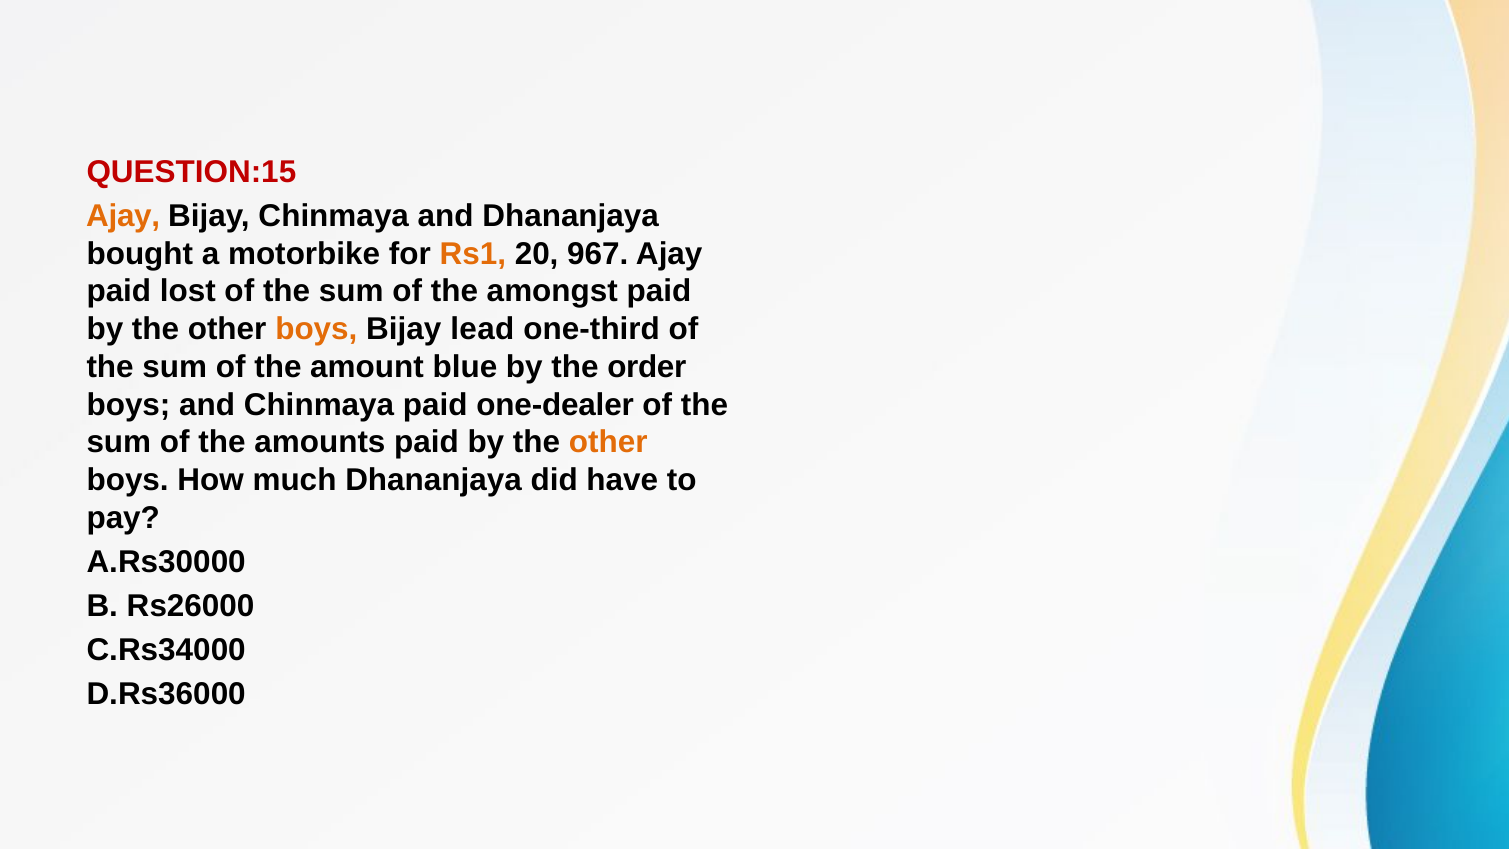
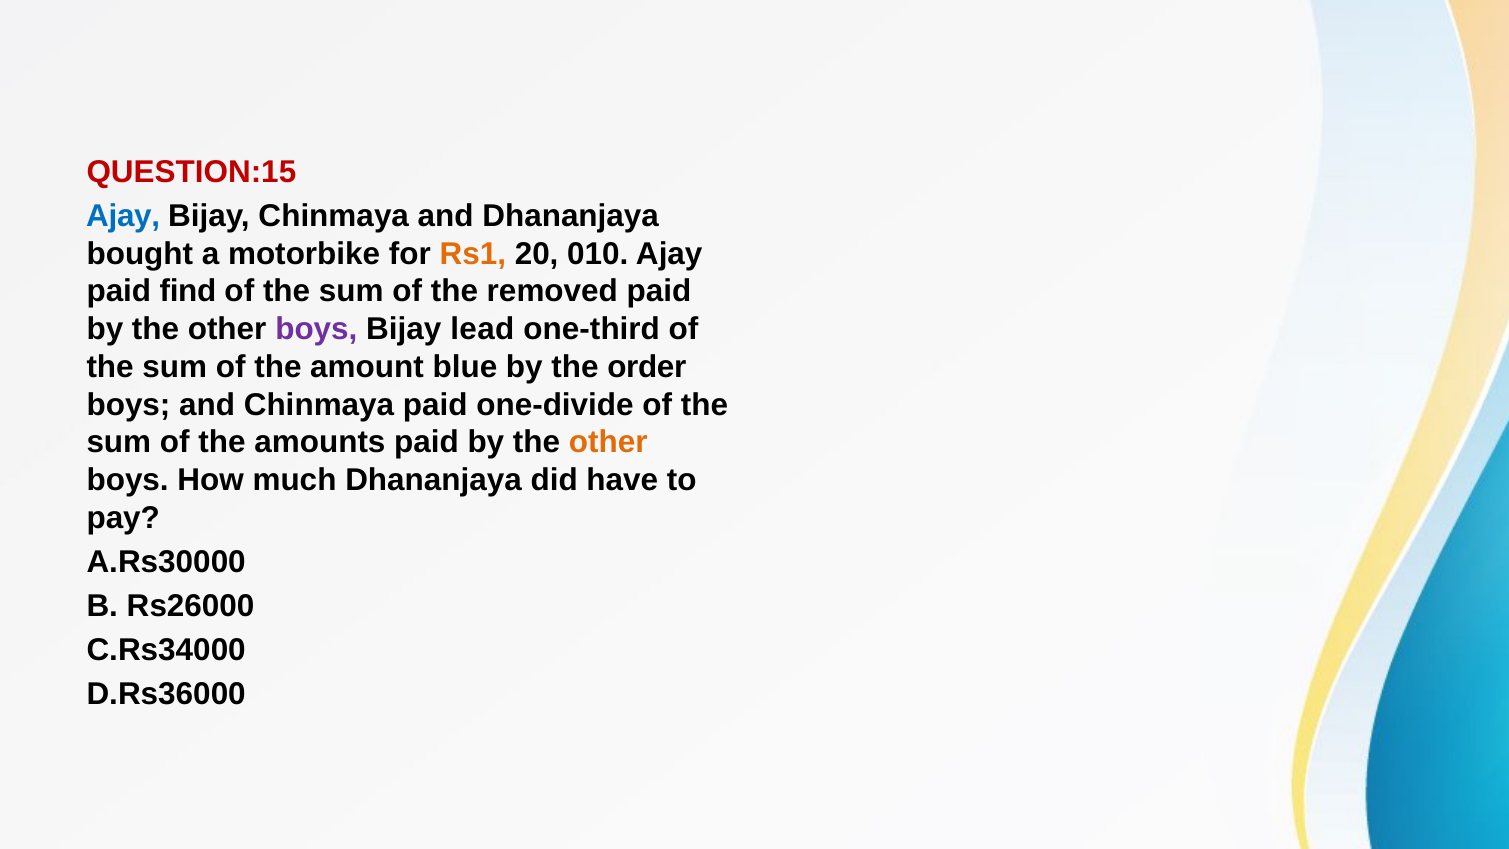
Ajay colour: orange -> blue (123, 216)
967: 967 -> 010 (598, 254)
lost: lost -> find (188, 292)
amongst: amongst -> removed (552, 292)
boys colour: orange -> purple (316, 329)
one-dealer: one-dealer -> one-divide (555, 405)
